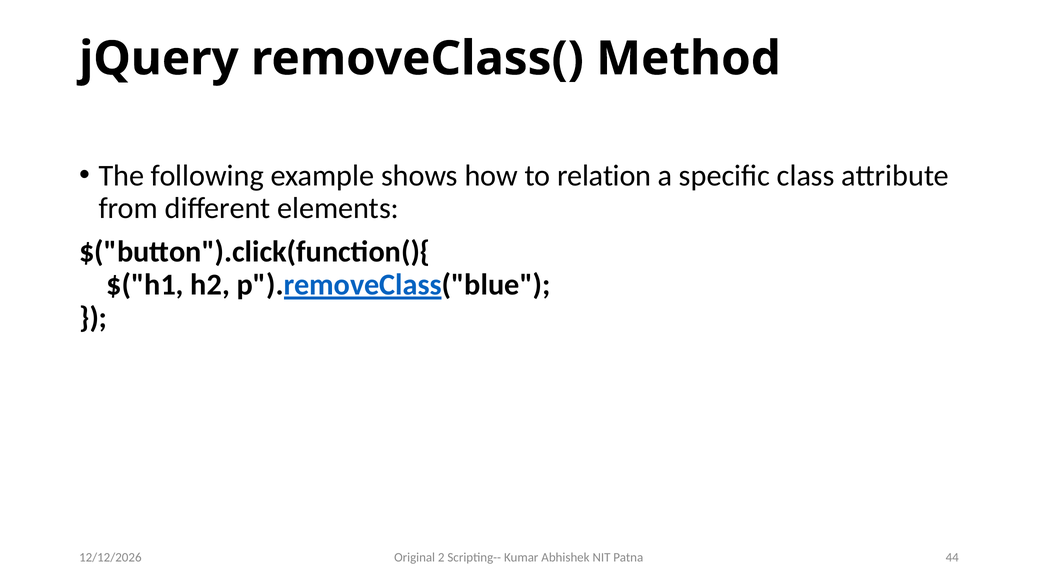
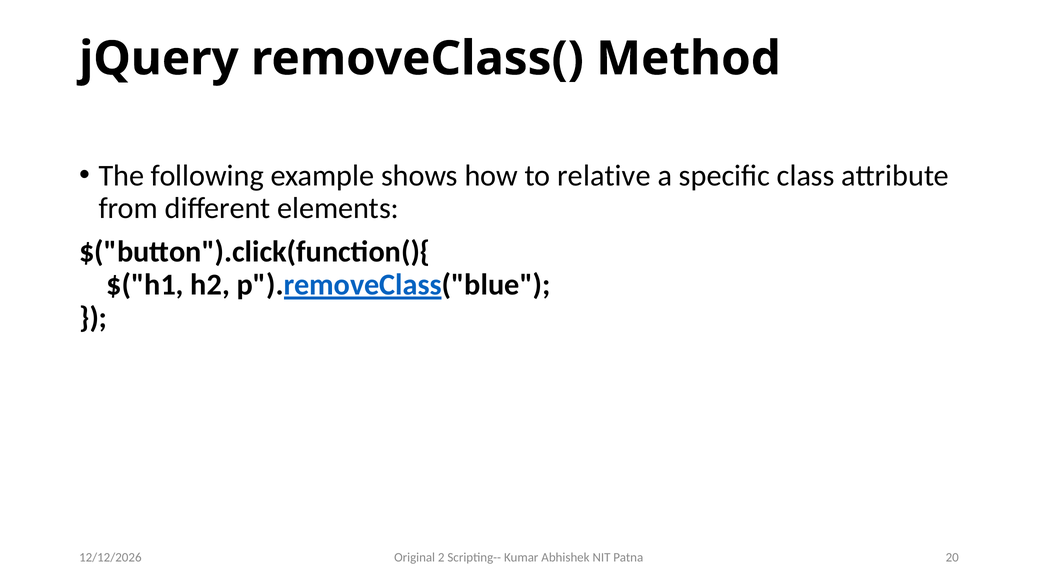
relation: relation -> relative (604, 175)
44: 44 -> 20 (952, 557)
